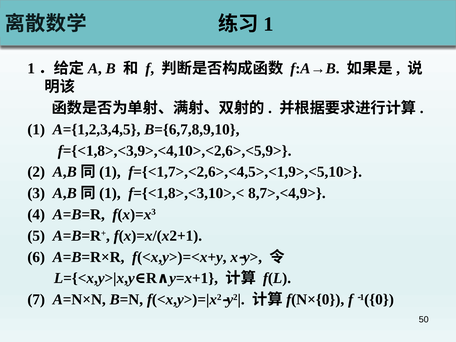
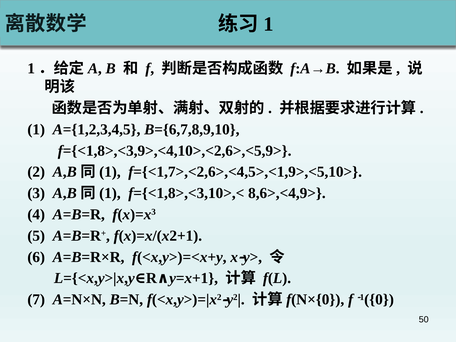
8,7>,<4,9>: 8,7>,<4,9> -> 8,6>,<4,9> (287, 193)
